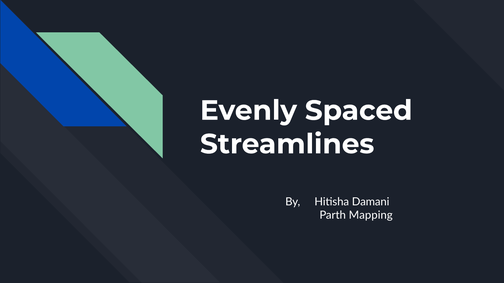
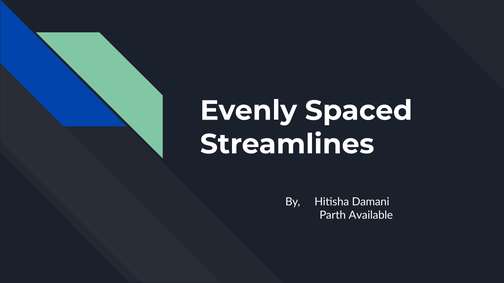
Mapping: Mapping -> Available (371, 215)
